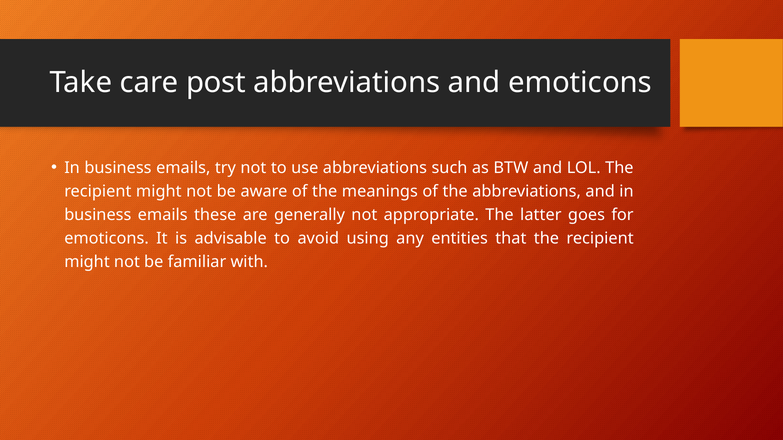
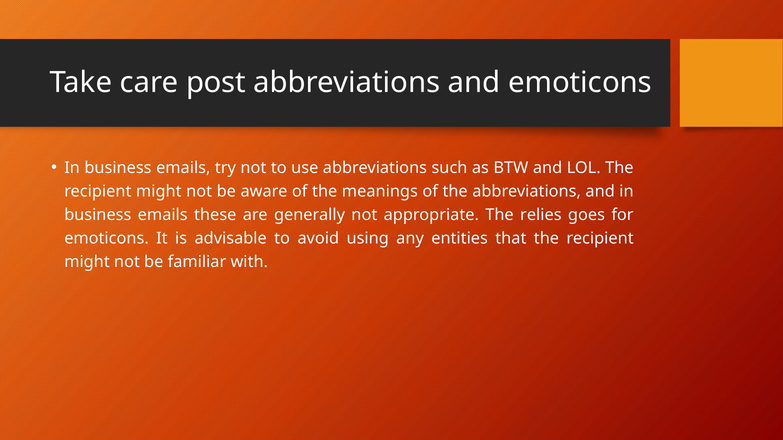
latter: latter -> relies (541, 215)
